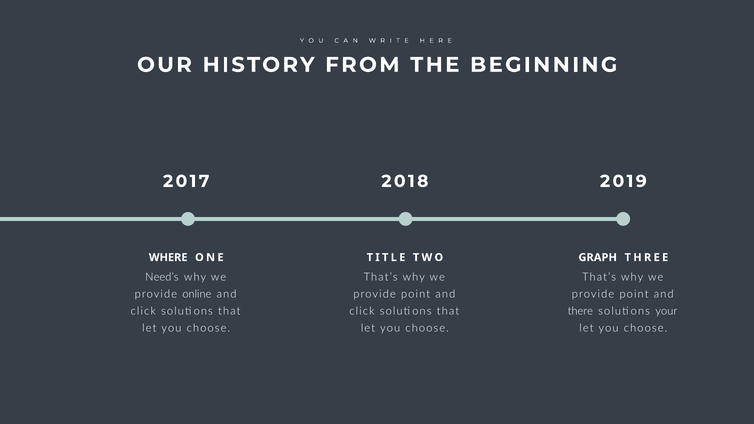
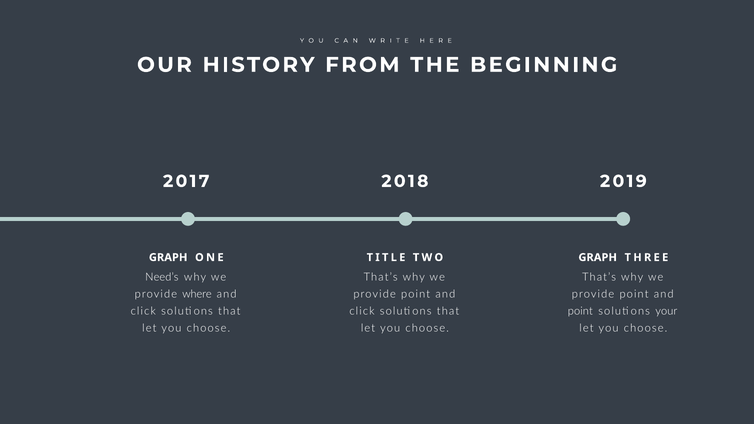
WHERE: WHERE -> GRAPH (168, 258)
online: online -> where (197, 294)
there: there -> point (580, 311)
